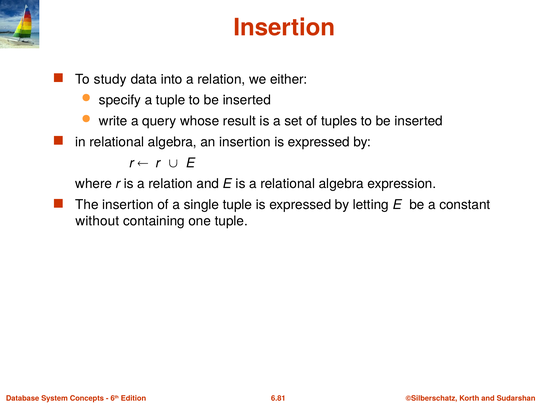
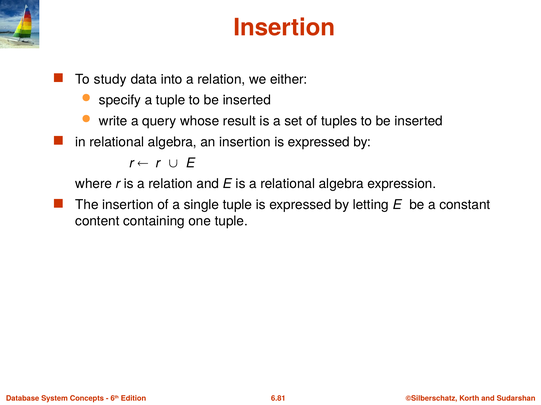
without: without -> content (97, 221)
